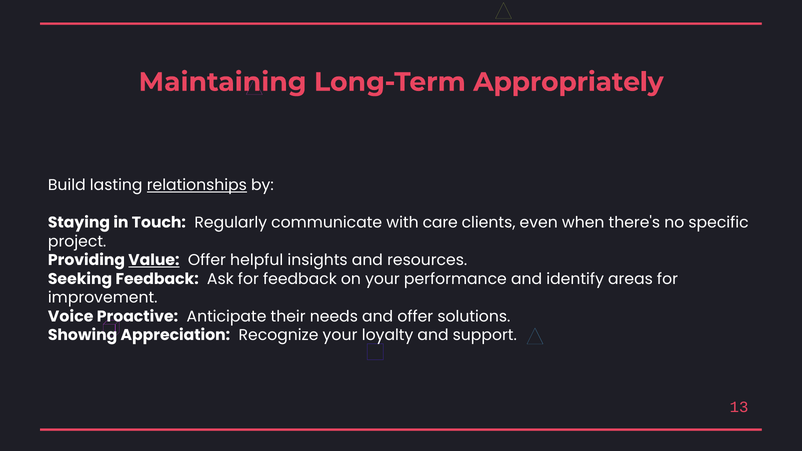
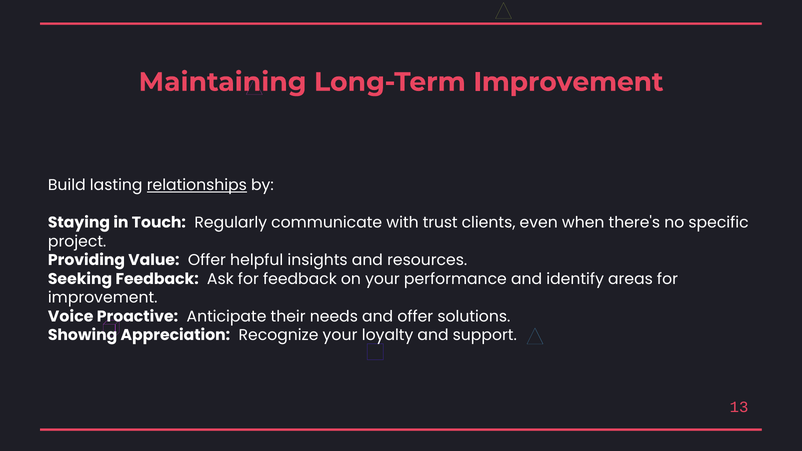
Long-Term Appropriately: Appropriately -> Improvement (568, 82)
care: care -> trust (440, 223)
Value underline: present -> none (154, 260)
